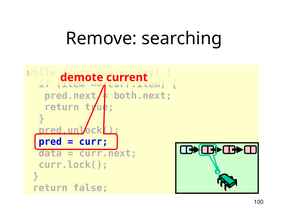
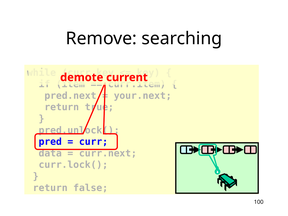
both.next: both.next -> your.next (143, 96)
